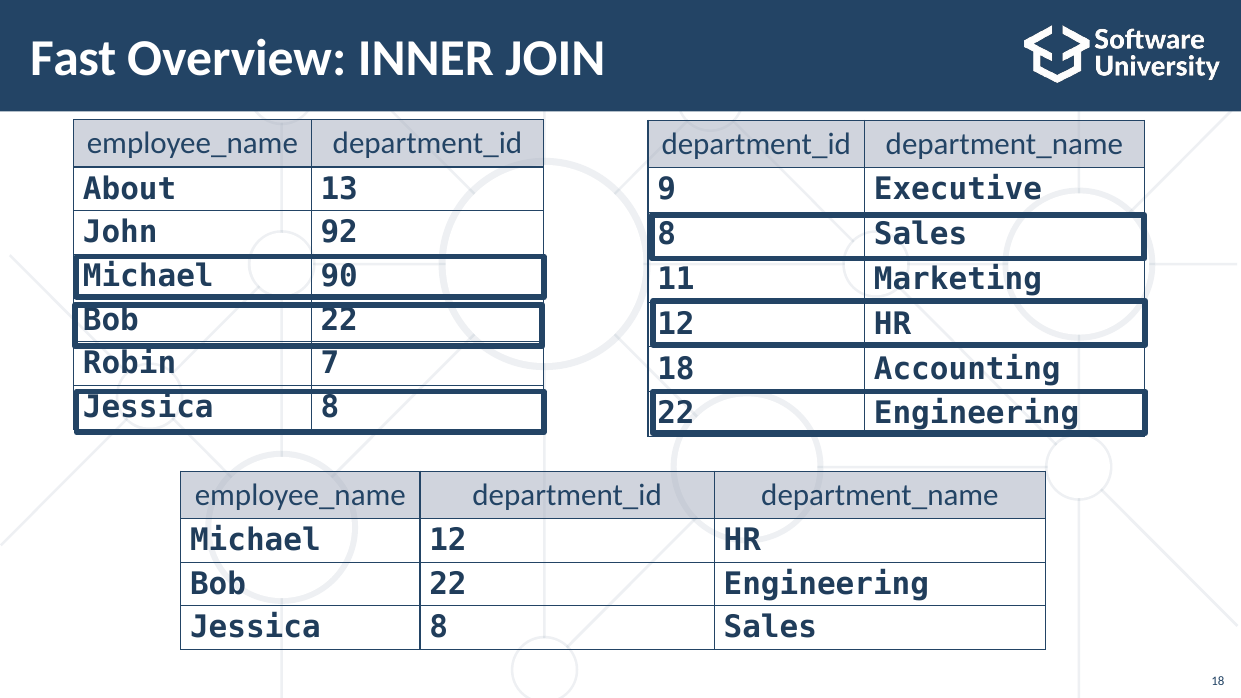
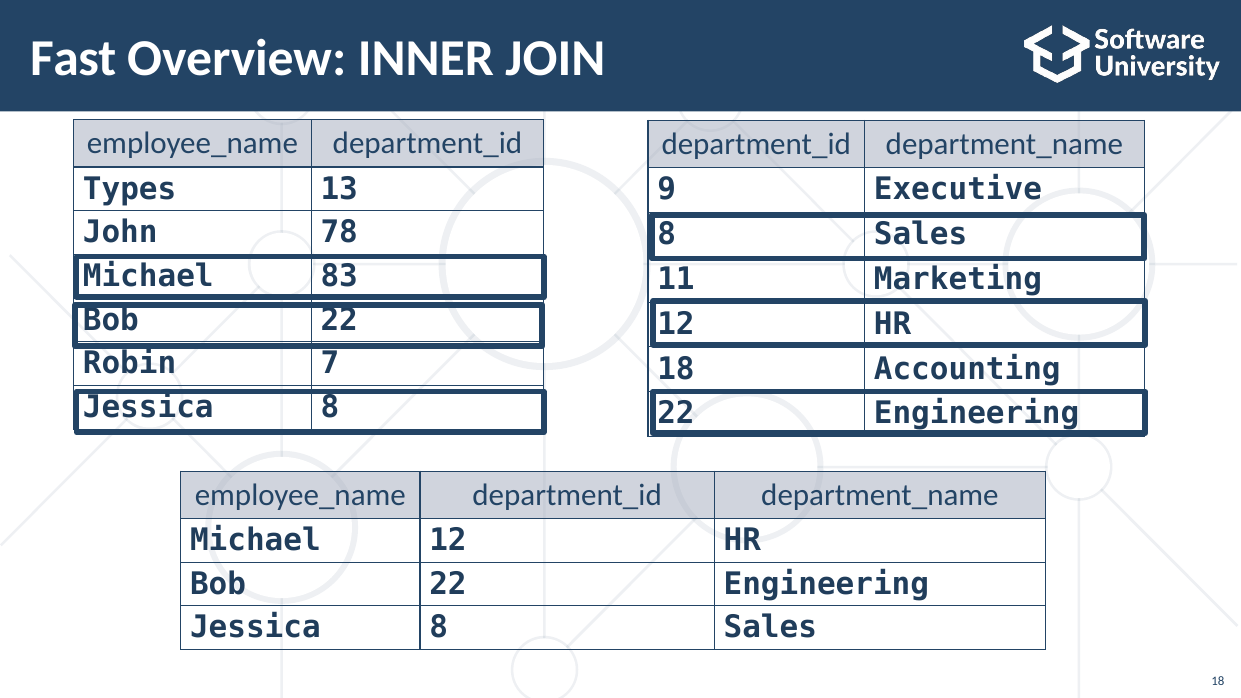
About: About -> Types (130, 189)
92: 92 -> 78 (339, 233)
90: 90 -> 83 (339, 276)
